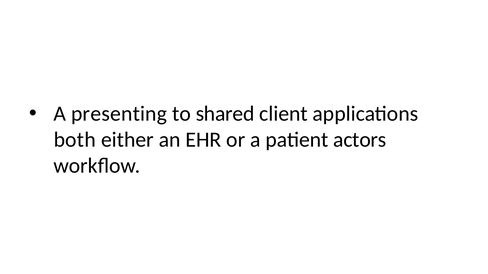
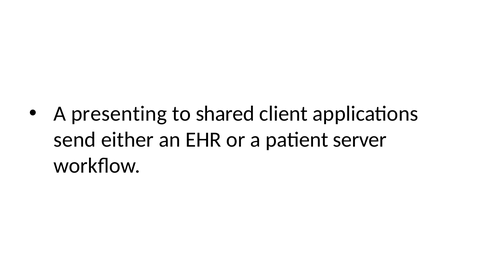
both: both -> send (75, 140)
actors: actors -> server (360, 140)
